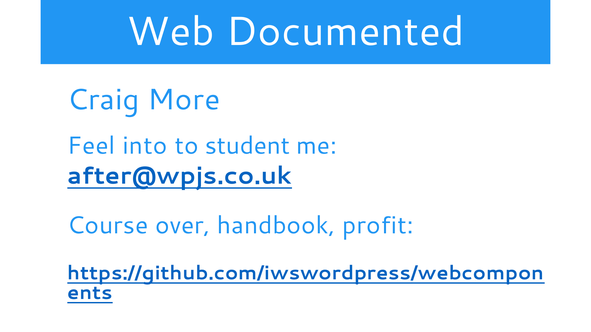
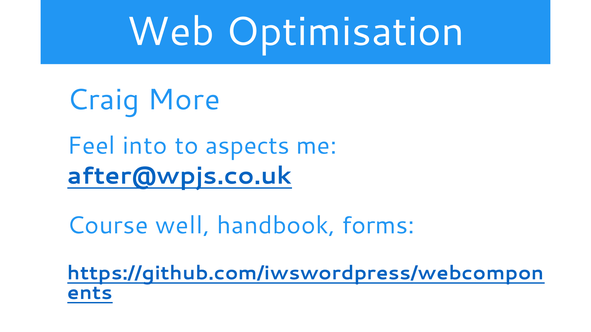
Documented: Documented -> Optimisation (345, 32)
student: student -> aspects (247, 146)
over: over -> well (183, 226)
profit: profit -> forms (378, 226)
